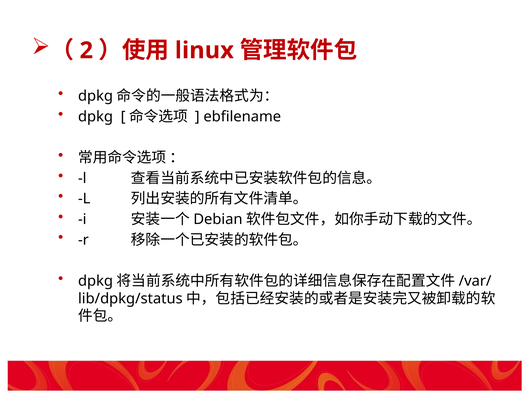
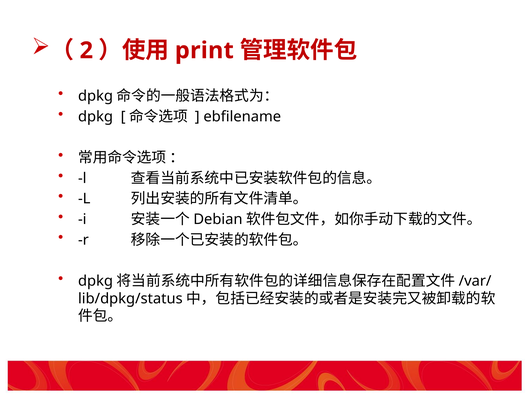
linux: linux -> print (204, 51)
